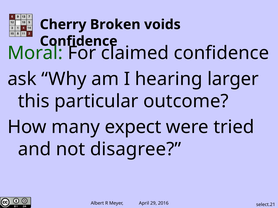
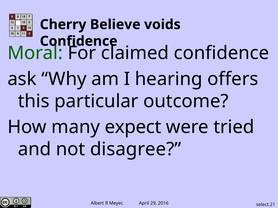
Broken: Broken -> Believe (115, 25)
larger: larger -> offers (233, 79)
